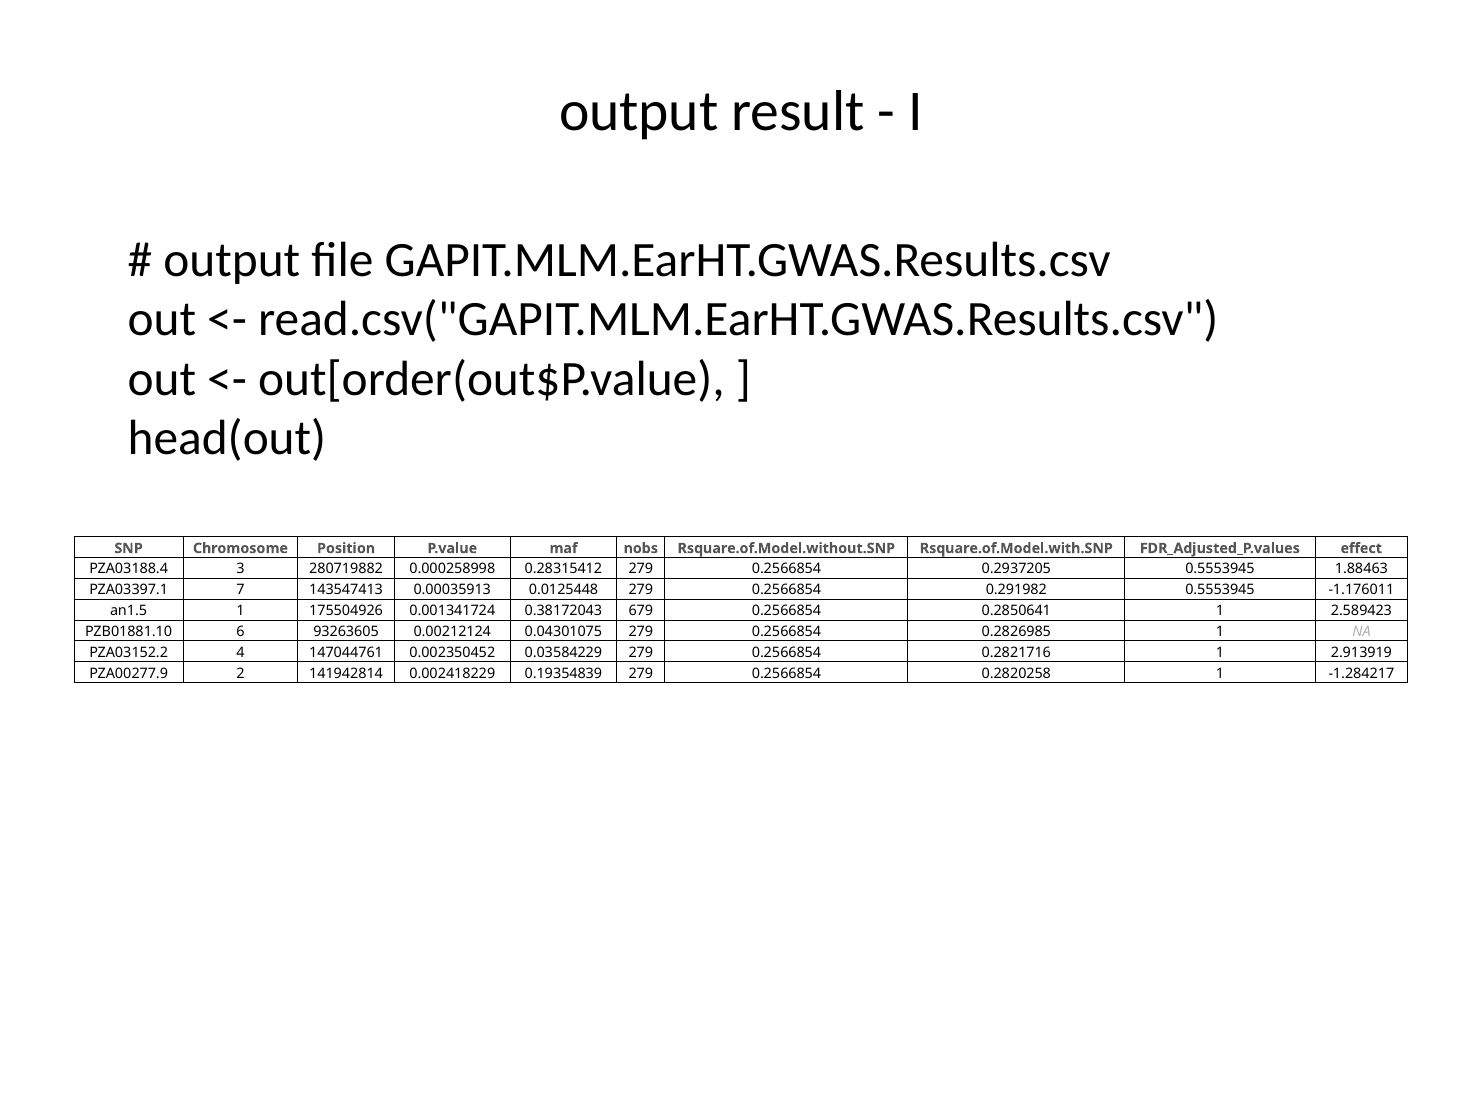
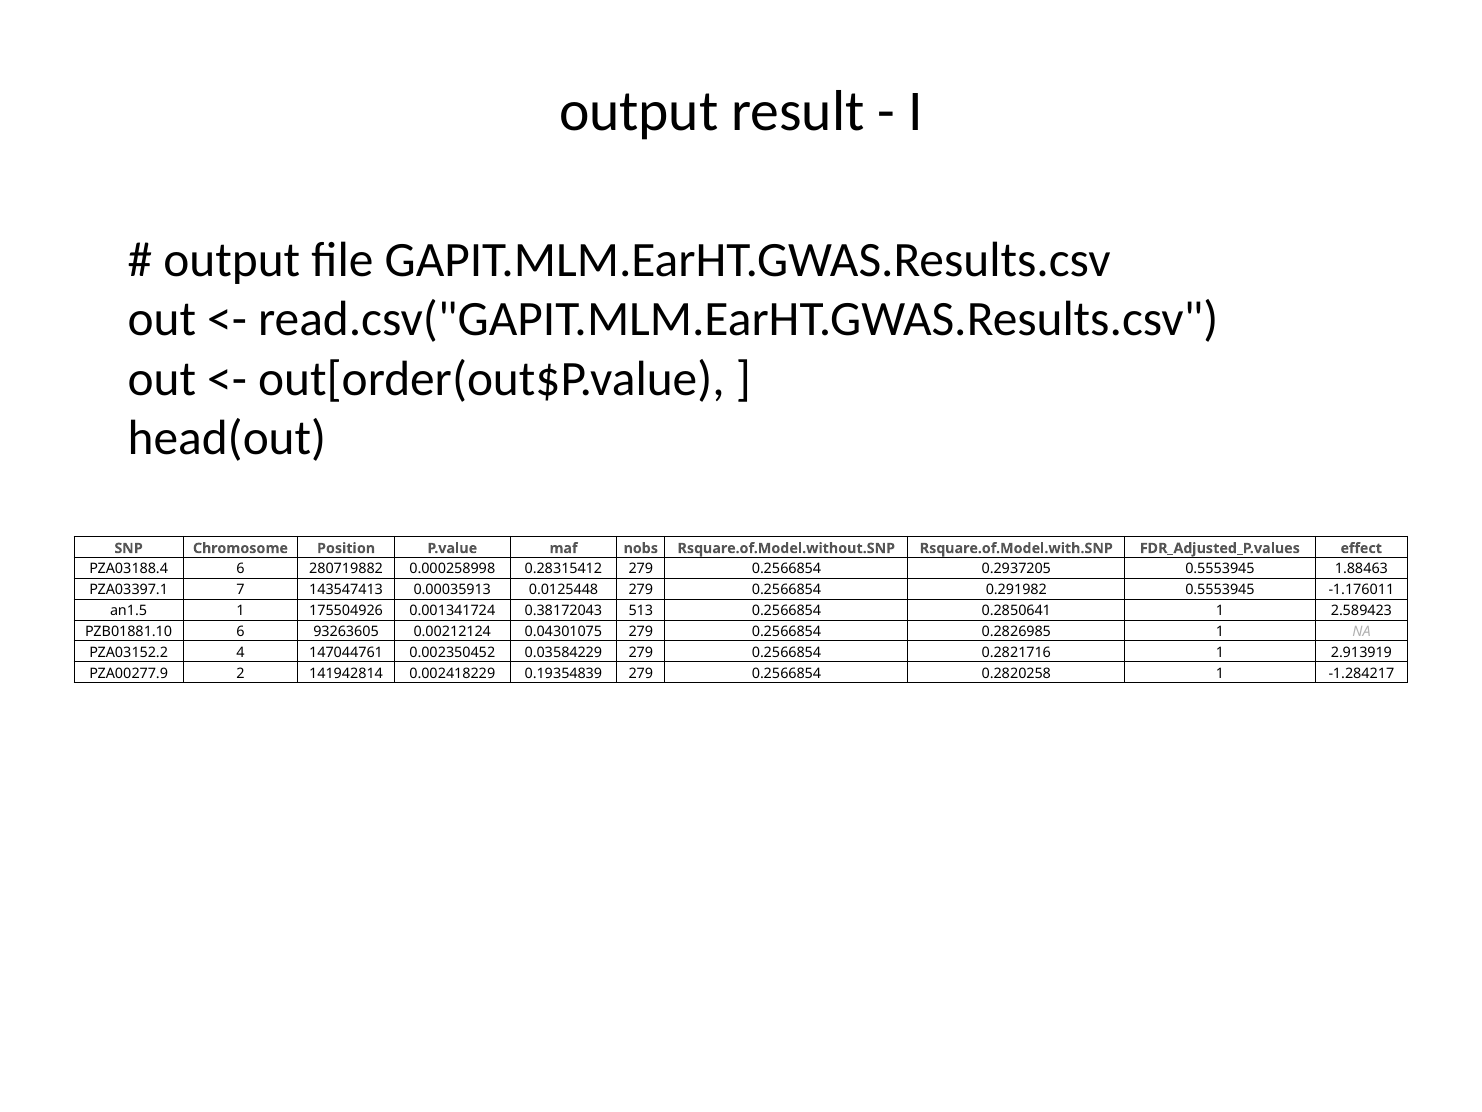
PZA03188.4 3: 3 -> 6 (240, 569)
679: 679 -> 513 (641, 611)
